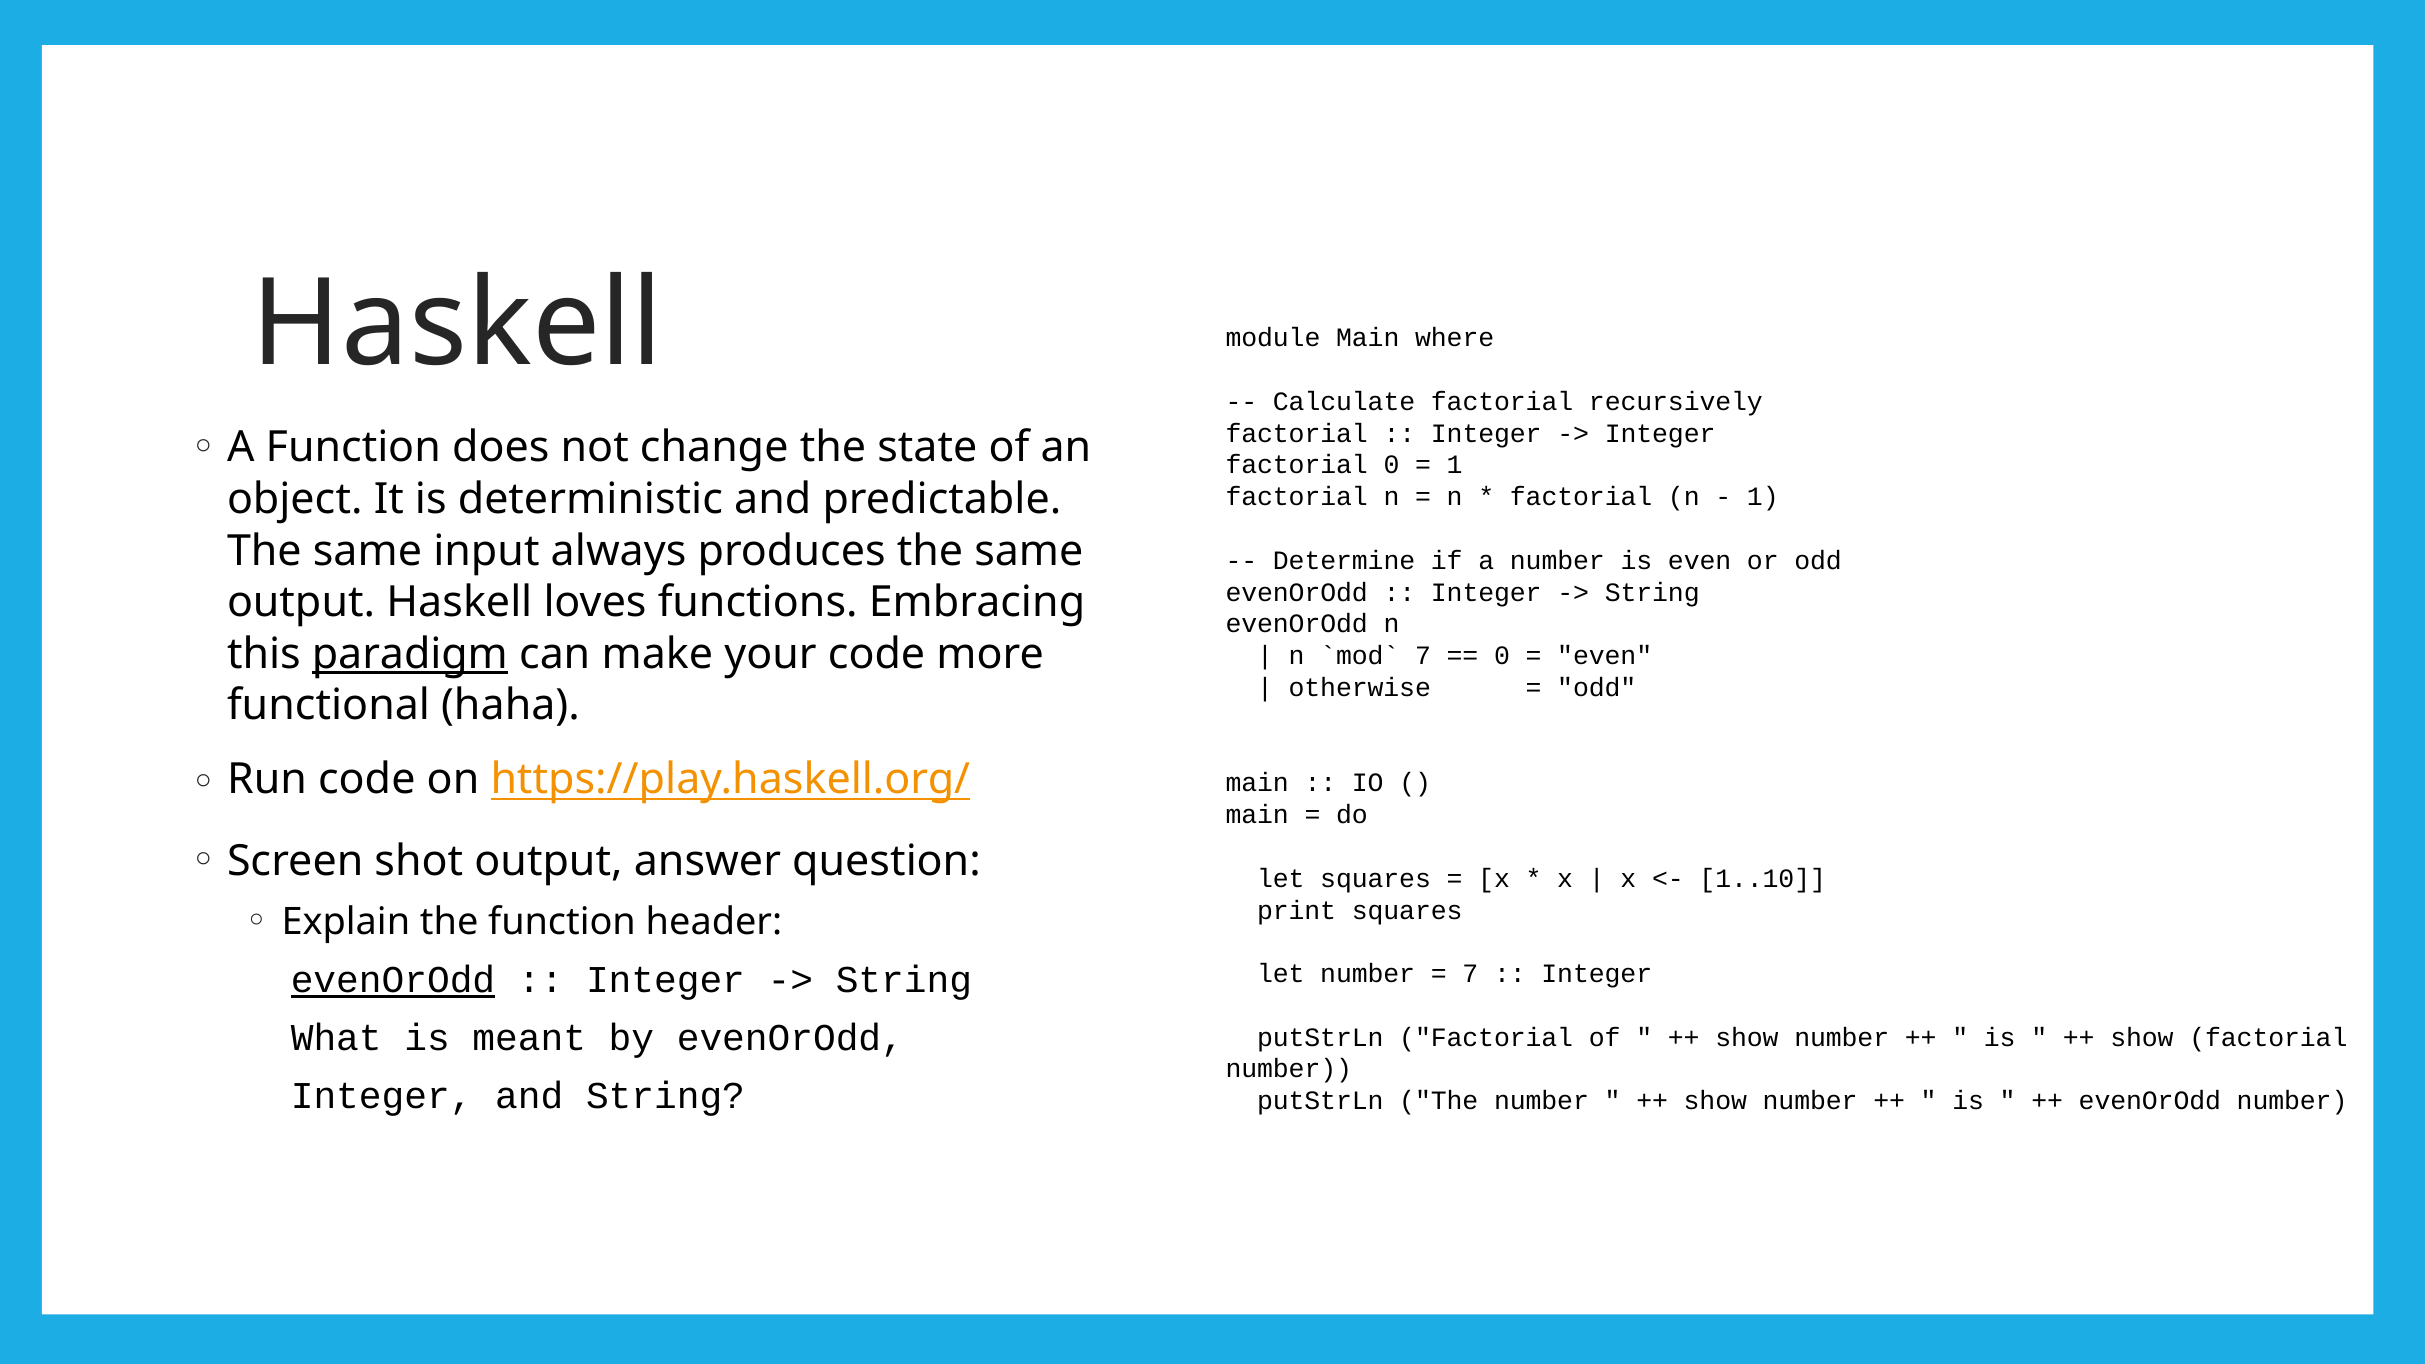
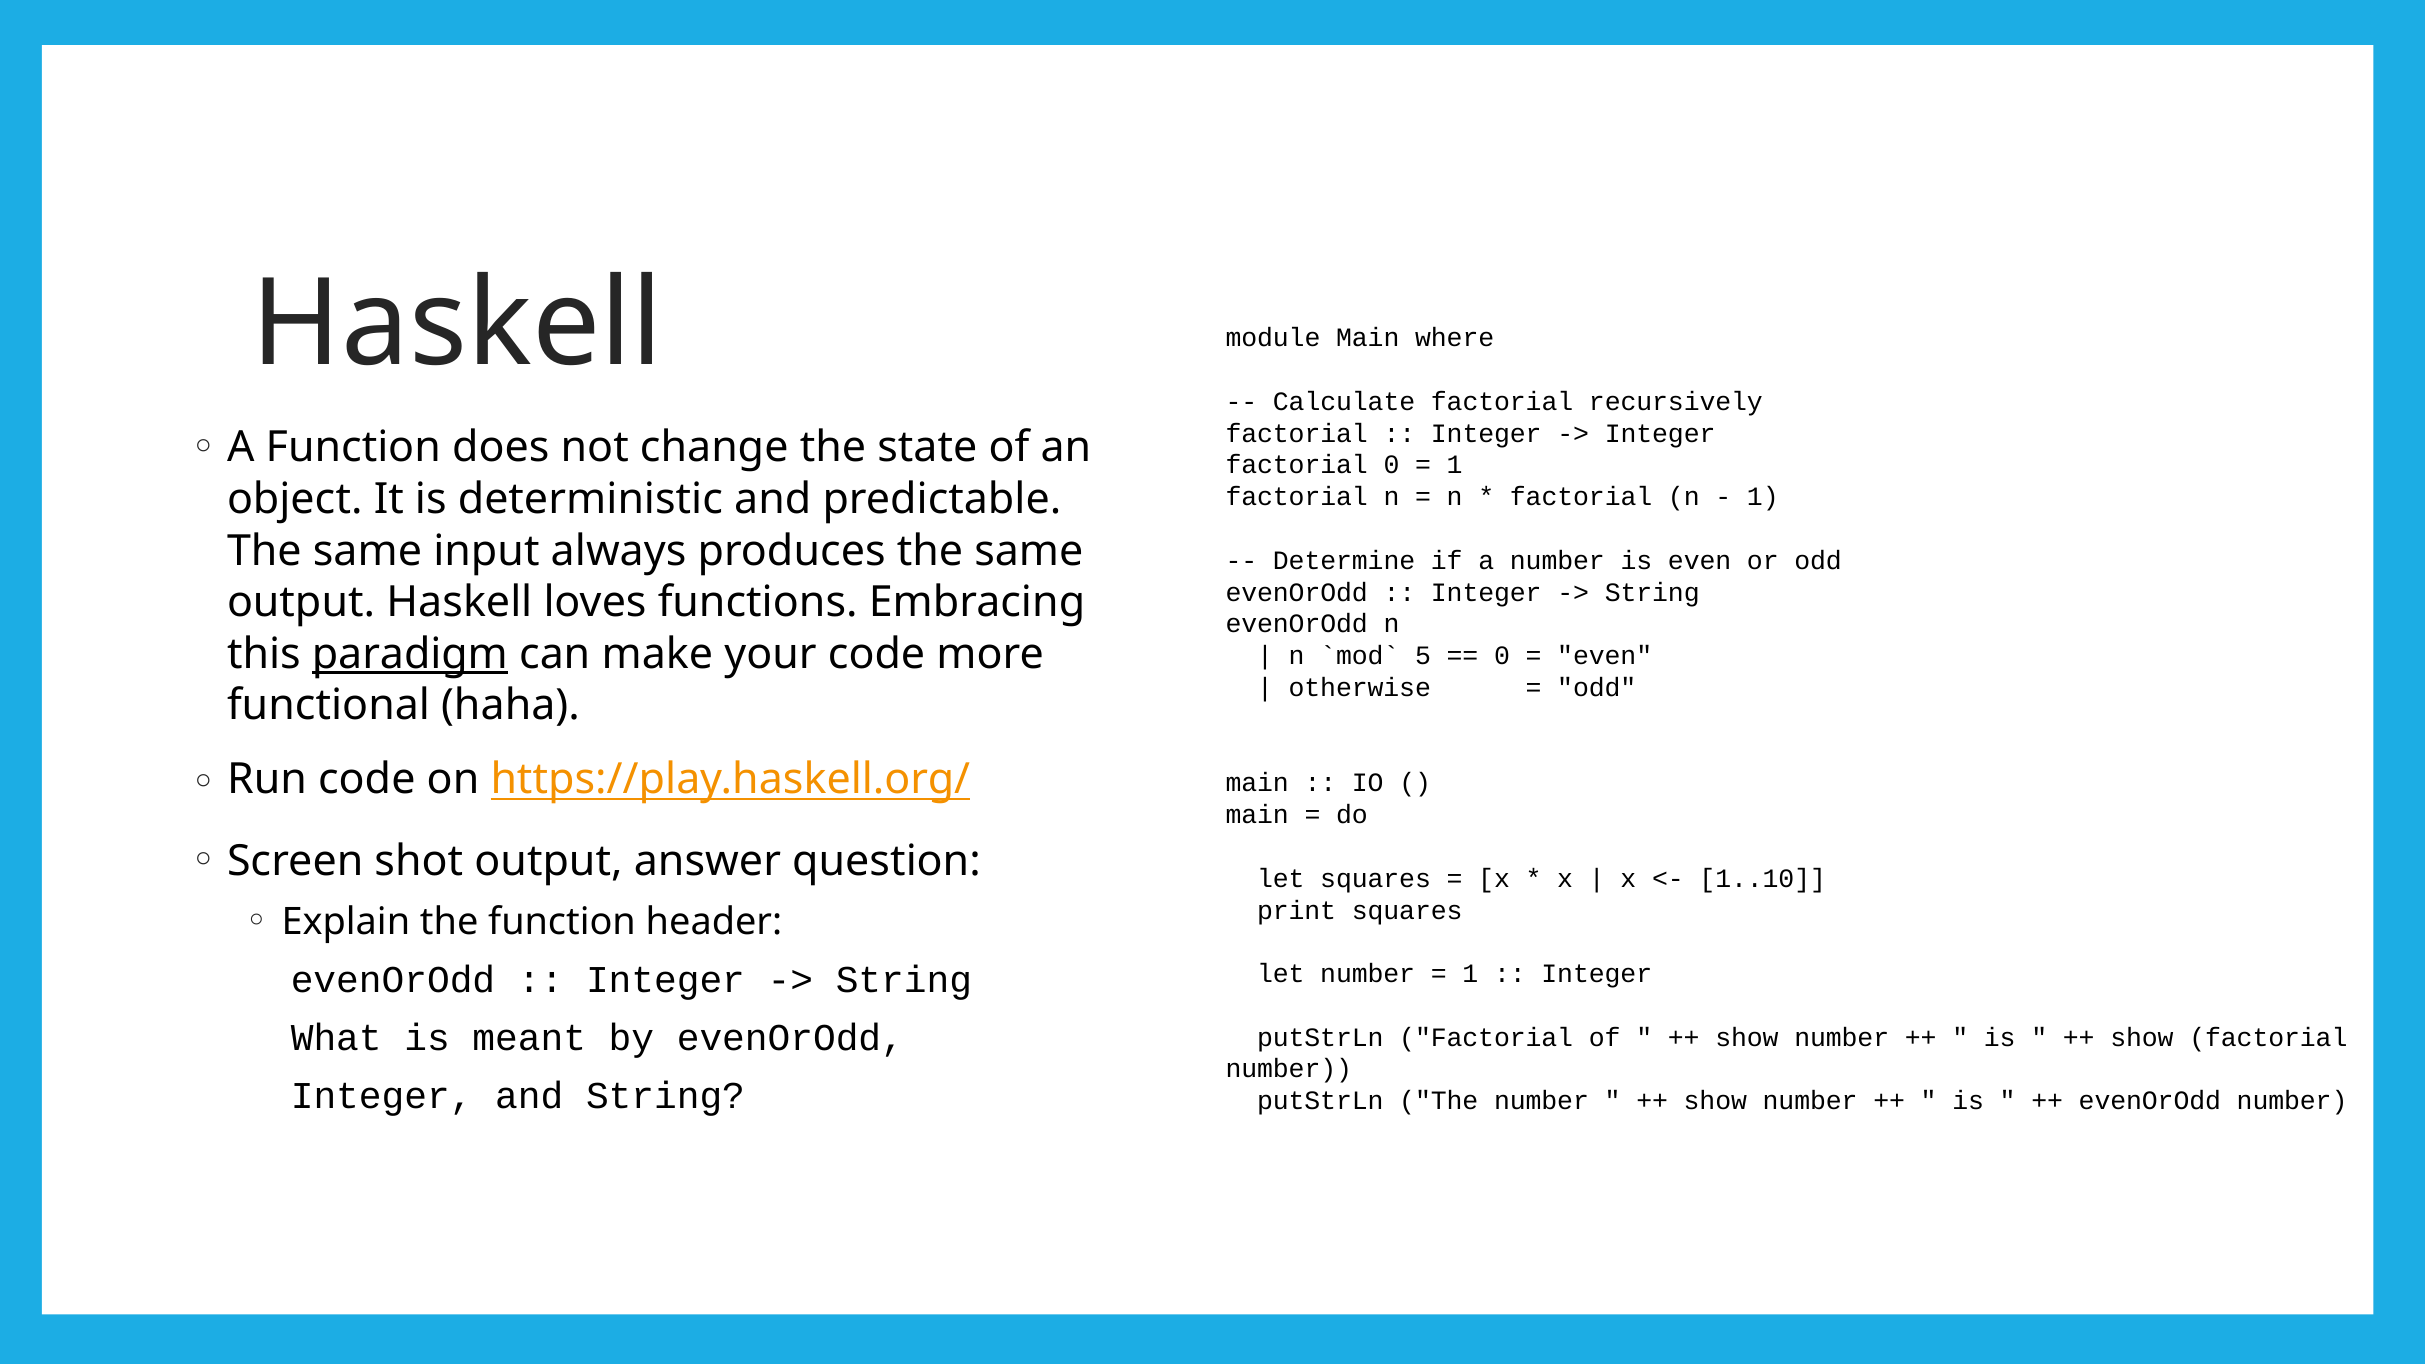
7: 7 -> 5 (1423, 656)
7: 7 -> 1 (1470, 974)
evenOrOdd underline: present -> none (393, 980)
